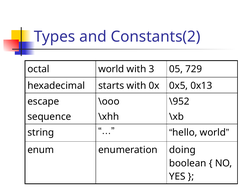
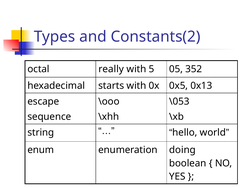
octal world: world -> really (111, 69)
3: 3 -> 5 (152, 69)
729: 729 -> 352 (194, 69)
\952: \952 -> \053 (179, 101)
